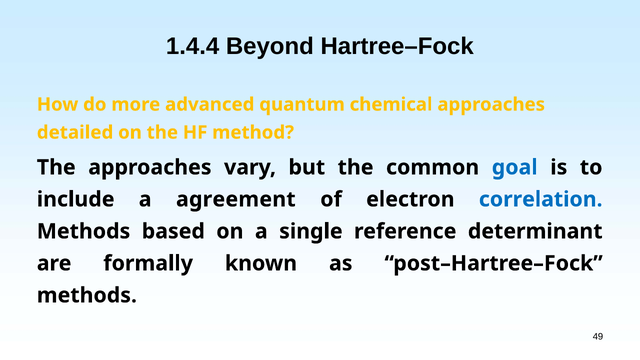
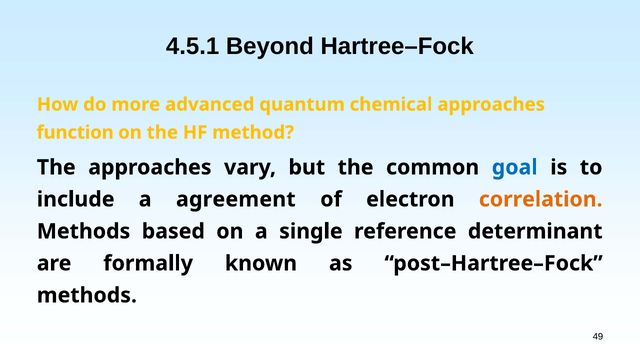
1.4.4: 1.4.4 -> 4.5.1 (193, 46)
detailed: detailed -> function (75, 133)
correlation colour: blue -> orange (541, 199)
